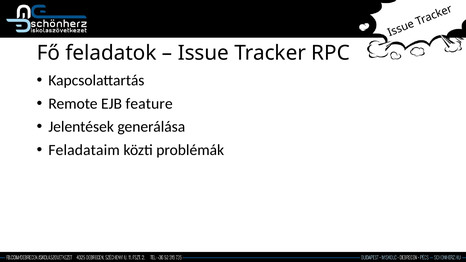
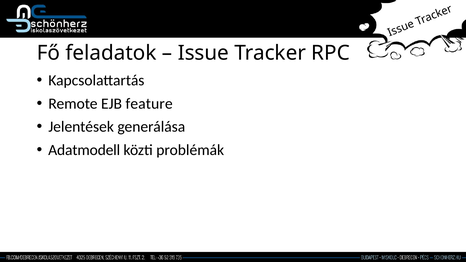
Feladataim: Feladataim -> Adatmodell (84, 150)
